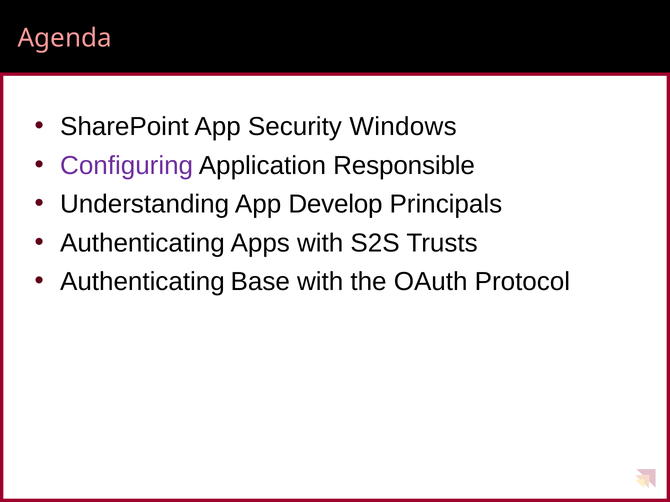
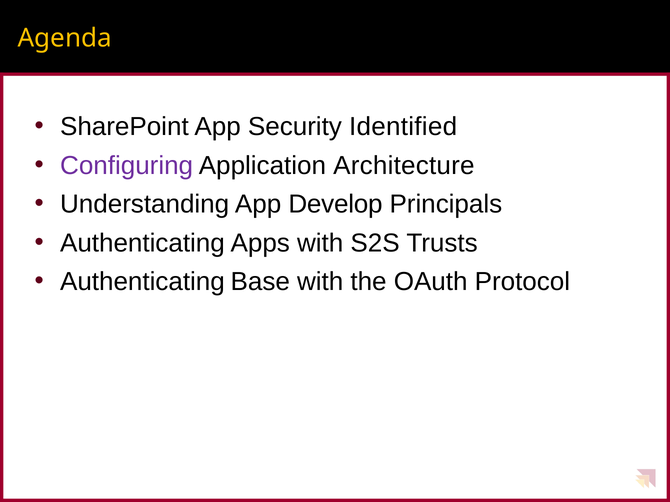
Agenda colour: pink -> yellow (65, 38)
Windows: Windows -> Identified (403, 127)
Responsible: Responsible -> Architecture (404, 166)
